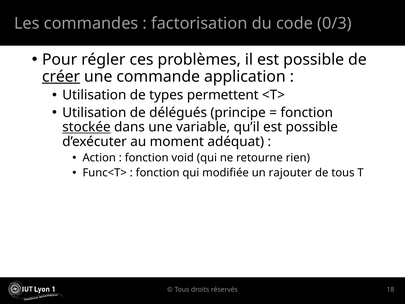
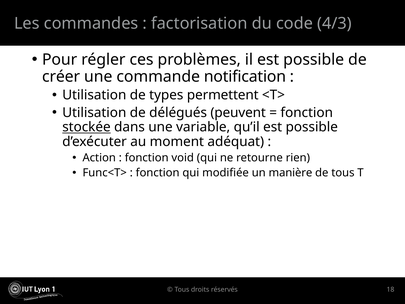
0/3: 0/3 -> 4/3 (335, 24)
créer underline: present -> none (61, 76)
application: application -> notification (245, 76)
principe: principe -> peuvent (238, 112)
rajouter: rajouter -> manière (290, 173)
